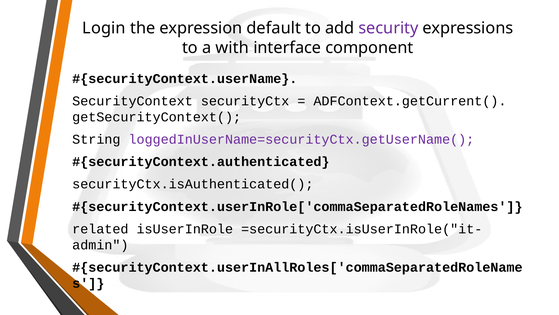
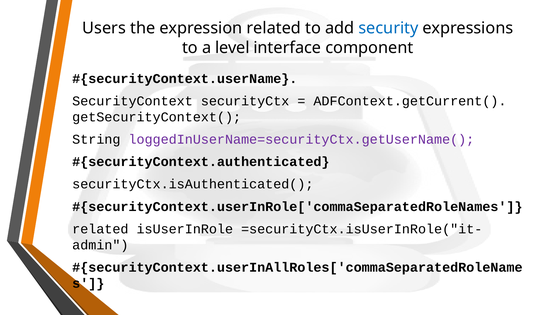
Login: Login -> Users (104, 28)
expression default: default -> related (274, 28)
security colour: purple -> blue (388, 28)
with: with -> level (232, 48)
